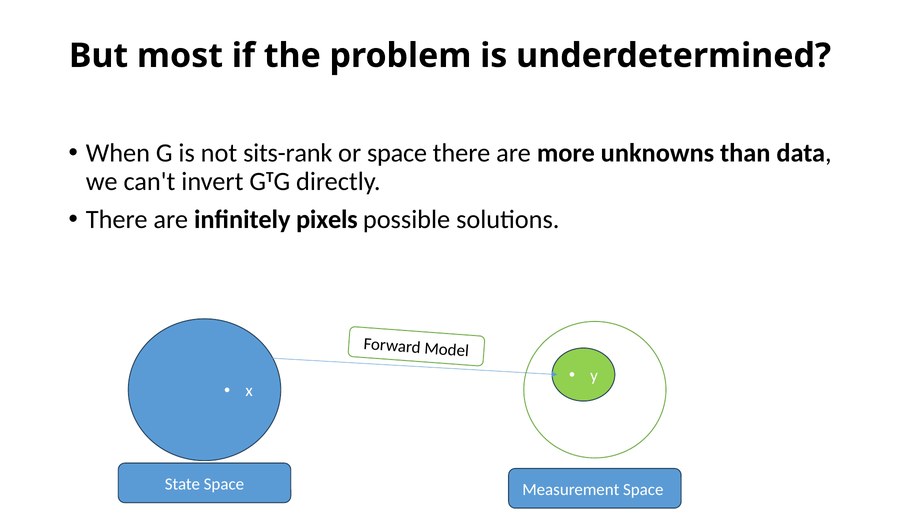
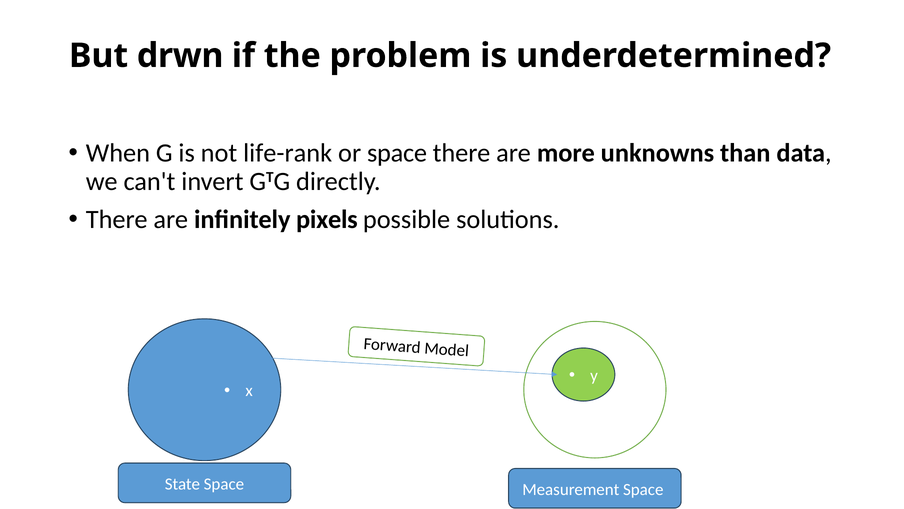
most: most -> drwn (180, 56)
sits-rank: sits-rank -> life-rank (288, 153)
